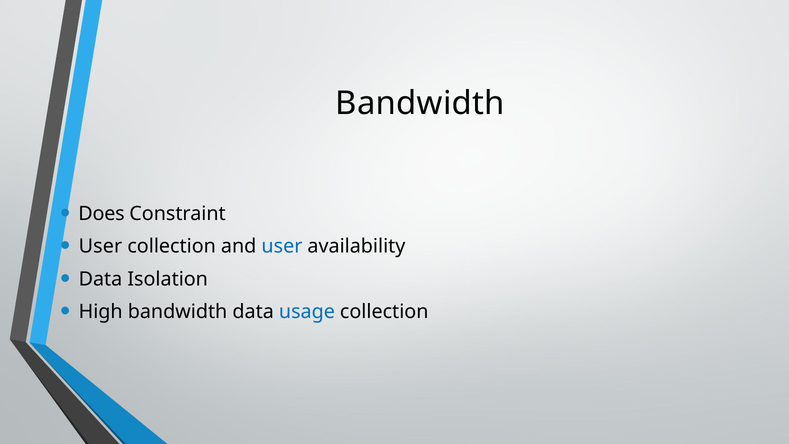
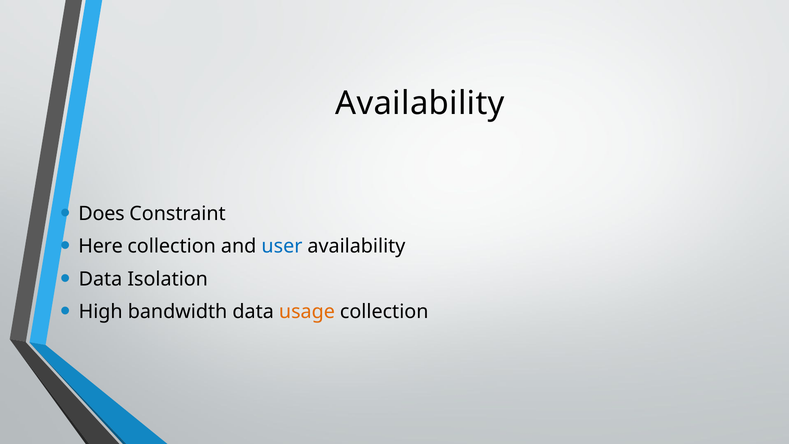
Bandwidth: Bandwidth -> Availability (420, 103)
User: User -> Here (101, 246)
usage colour: blue -> orange (307, 311)
